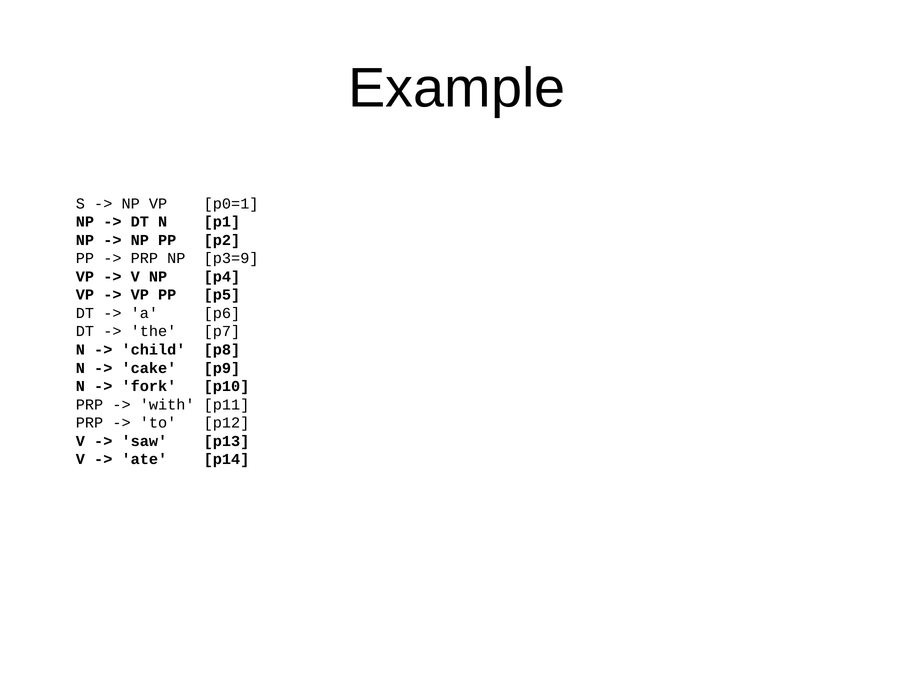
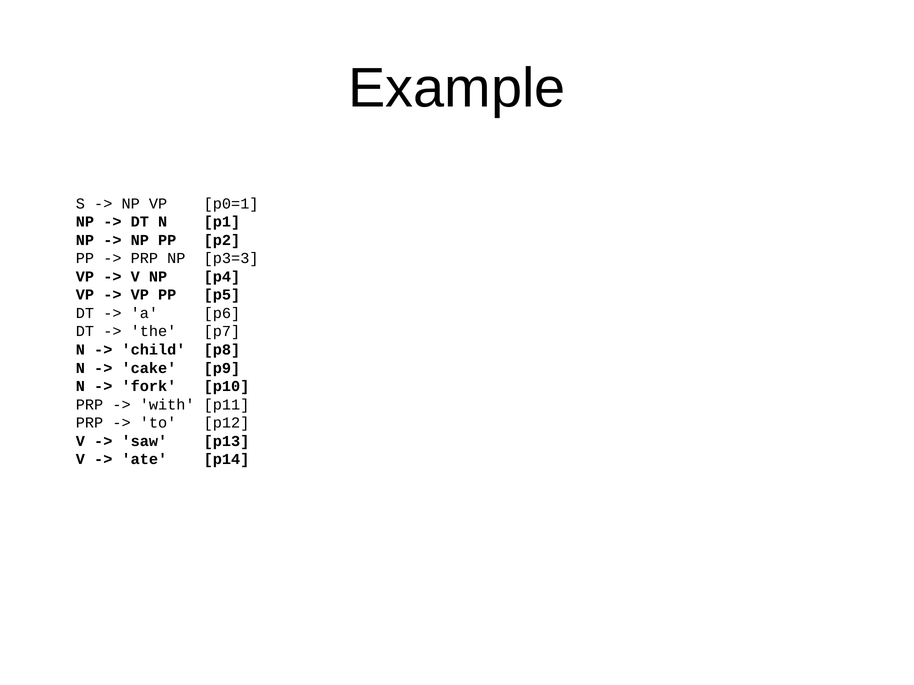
p3=9: p3=9 -> p3=3 (231, 259)
